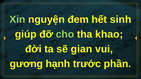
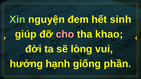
cho colour: light green -> pink (65, 34)
gian: gian -> lòng (82, 49)
gương: gương -> hưởng (26, 64)
trước: trước -> giống (87, 64)
